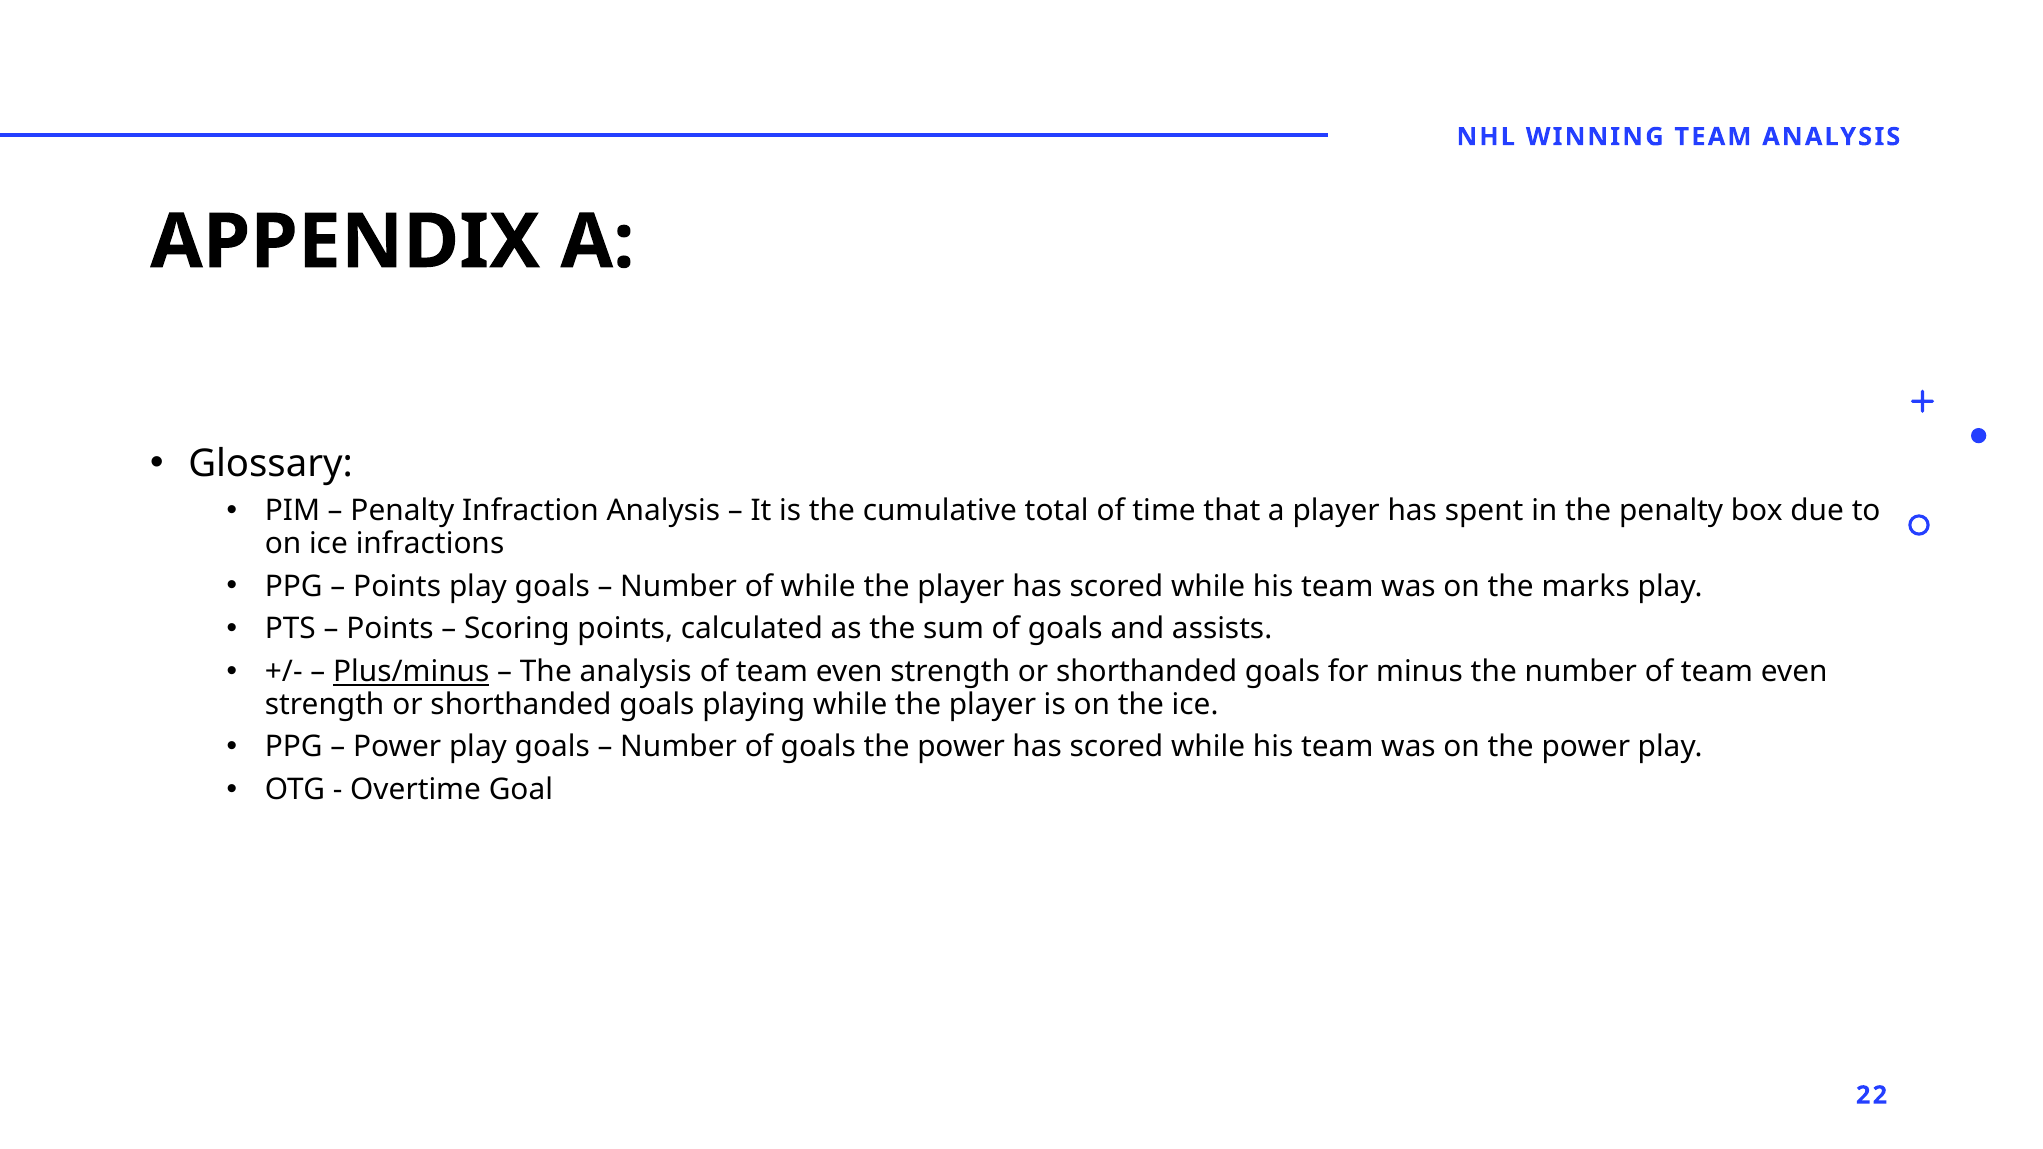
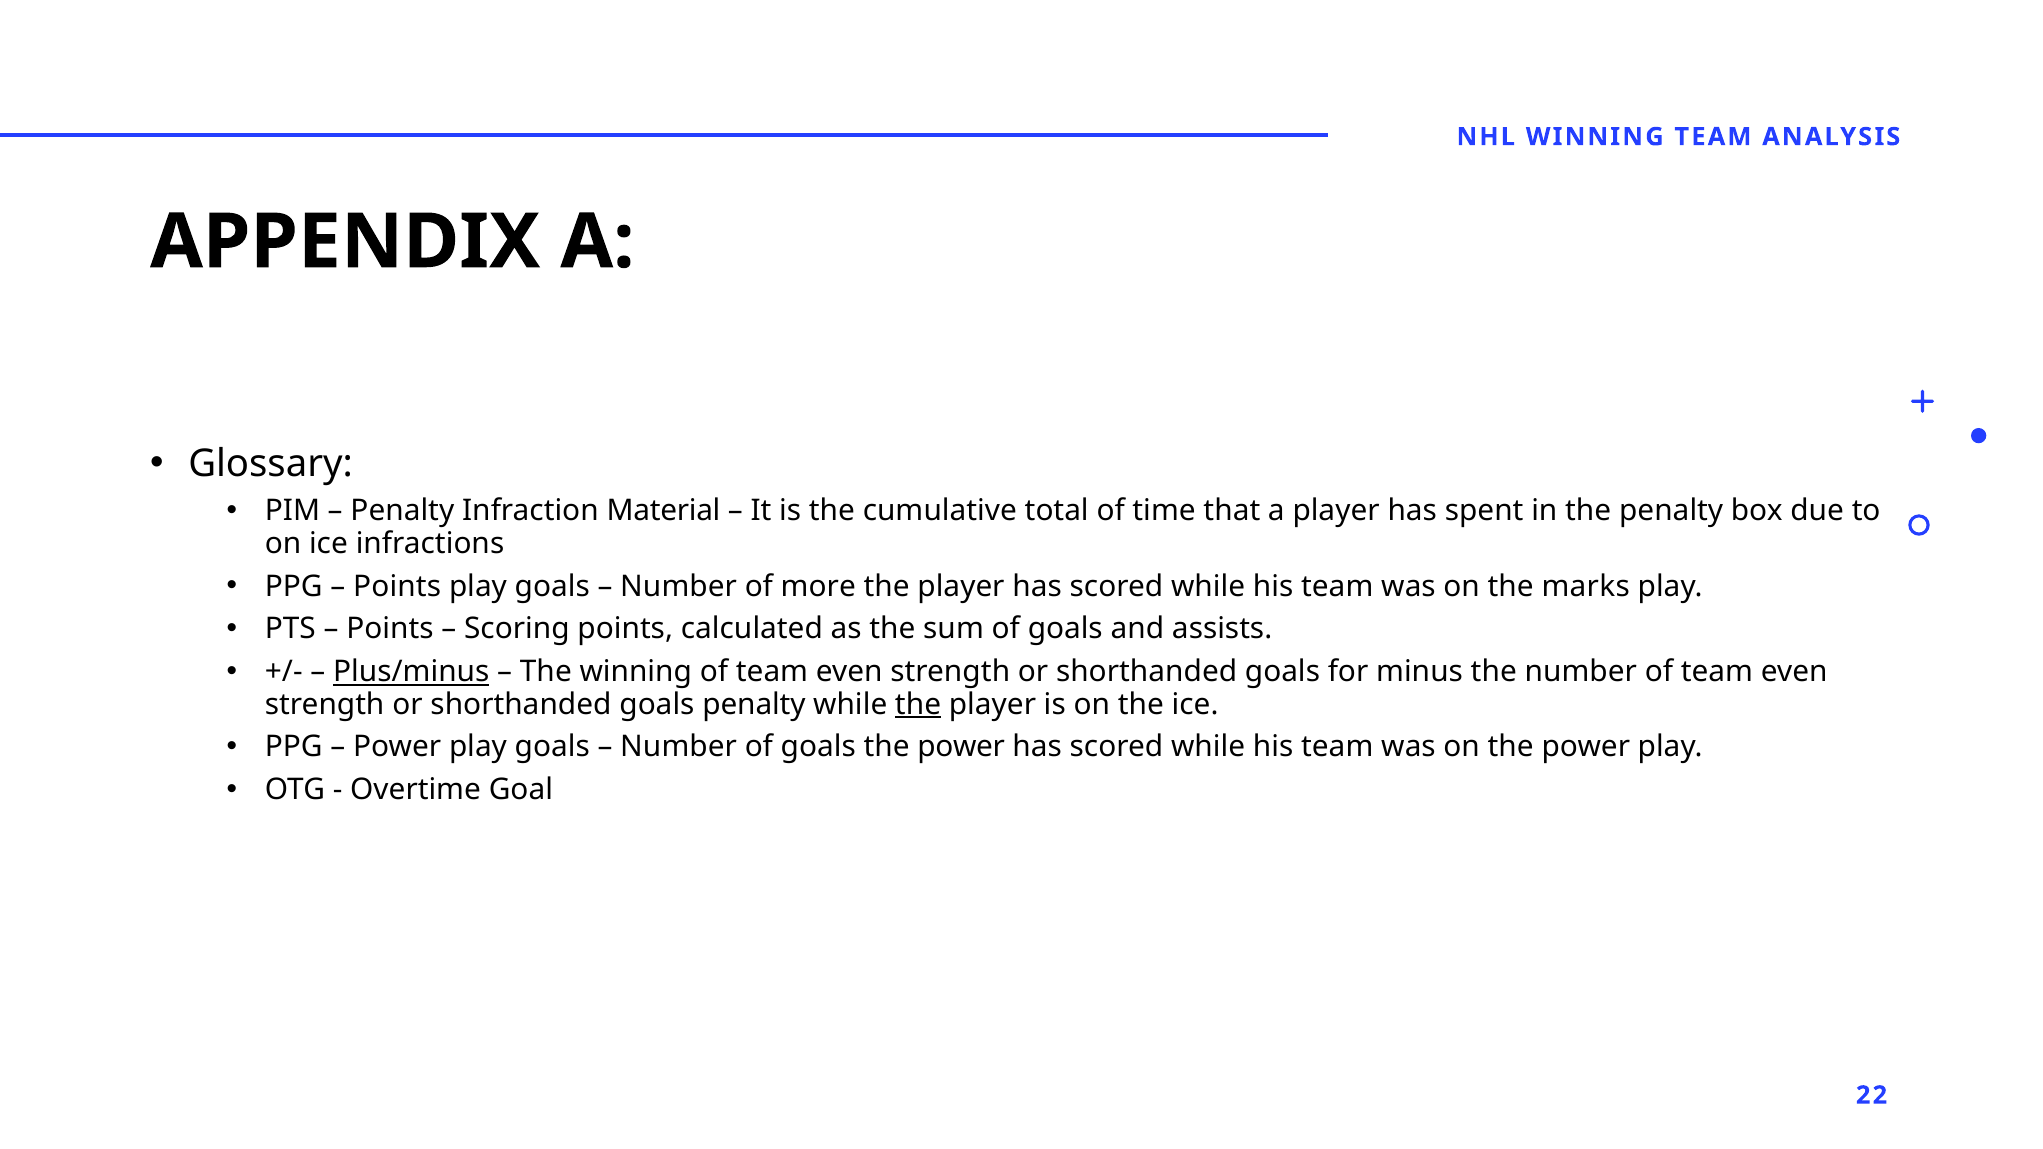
Infraction Analysis: Analysis -> Material (664, 511)
of while: while -> more (818, 586)
The analysis: analysis -> winning (636, 672)
goals playing: playing -> penalty (754, 704)
the underline: none -> present (918, 704)
